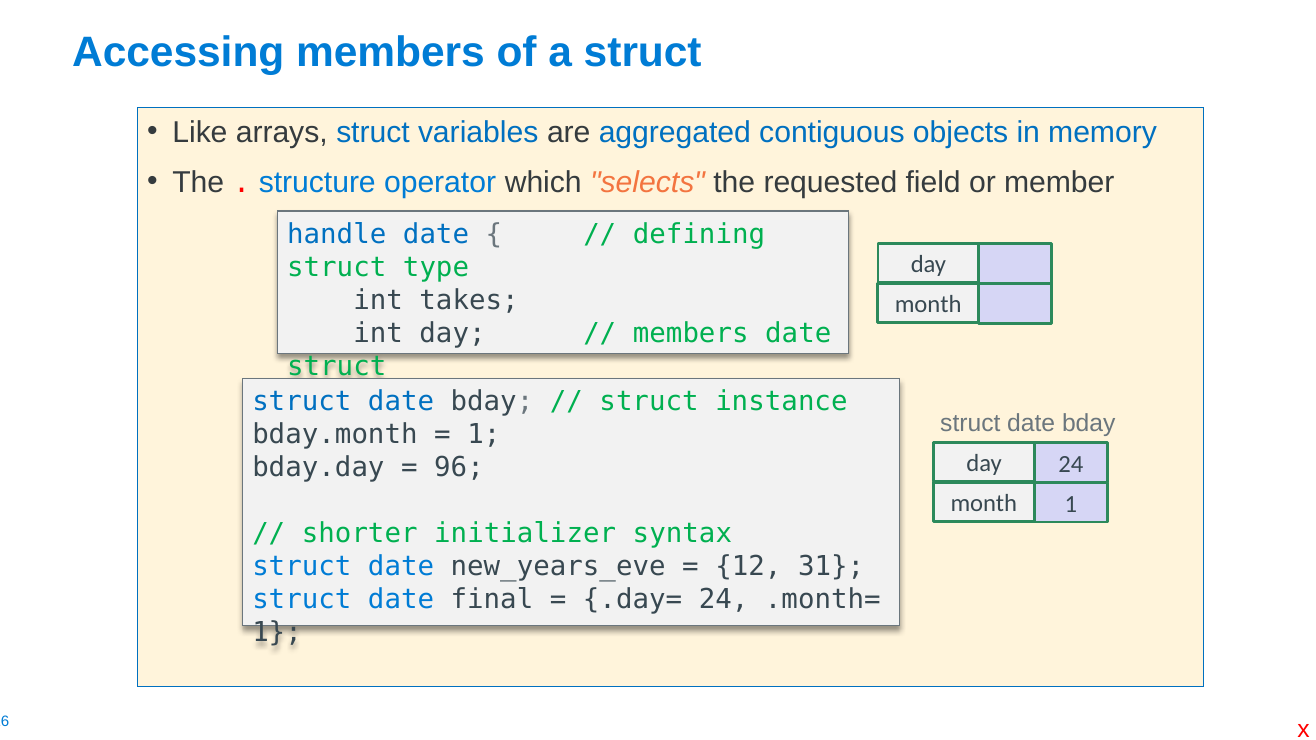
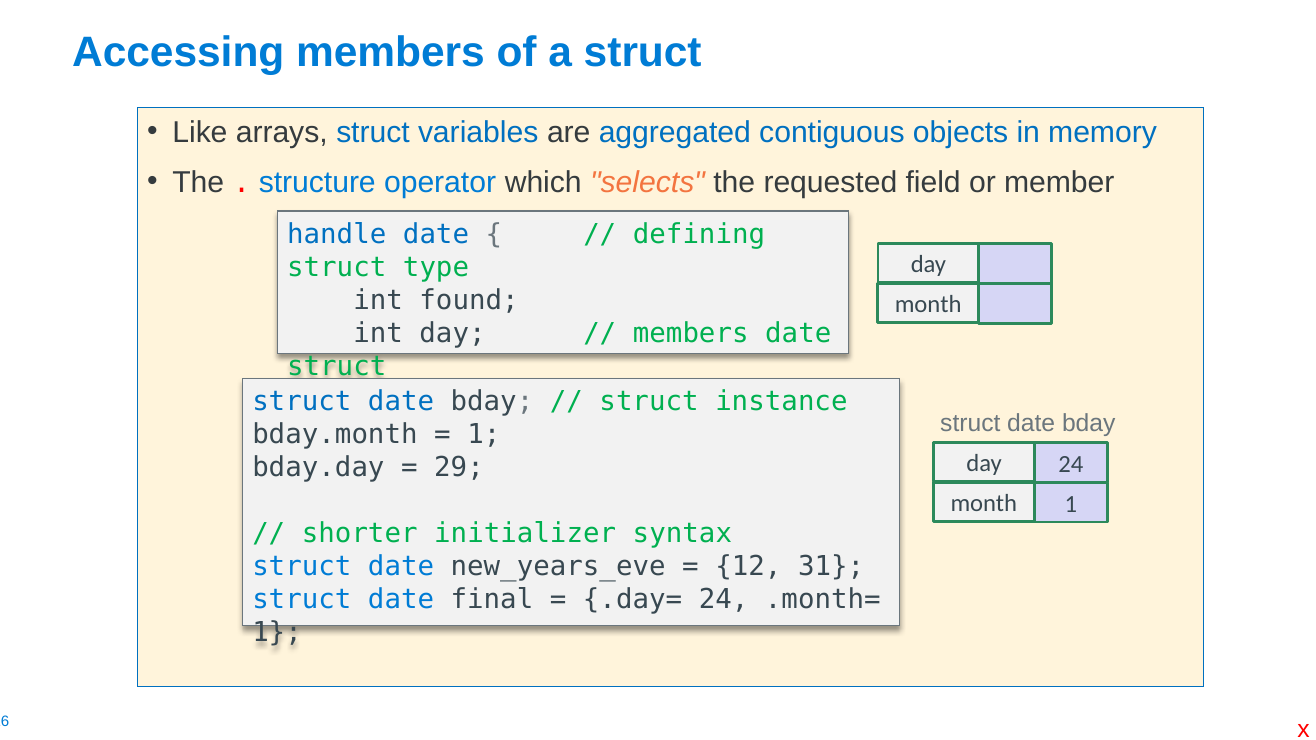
takes: takes -> found (469, 300)
96: 96 -> 29 (459, 468)
